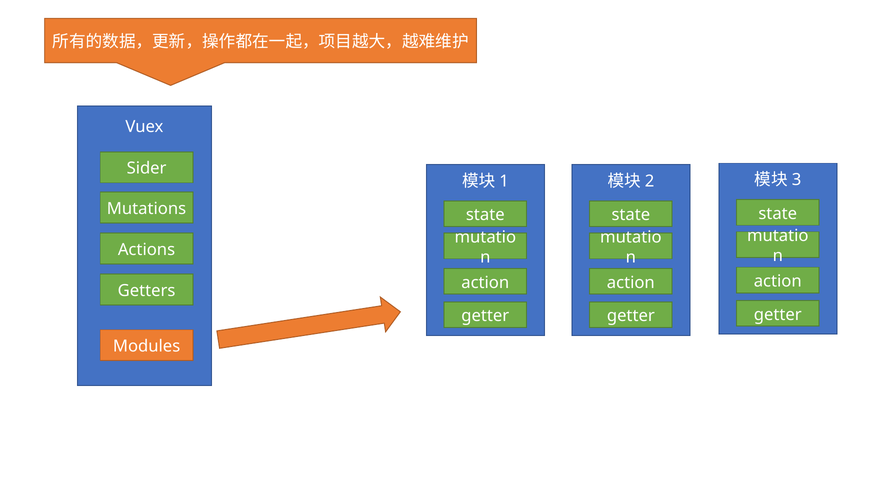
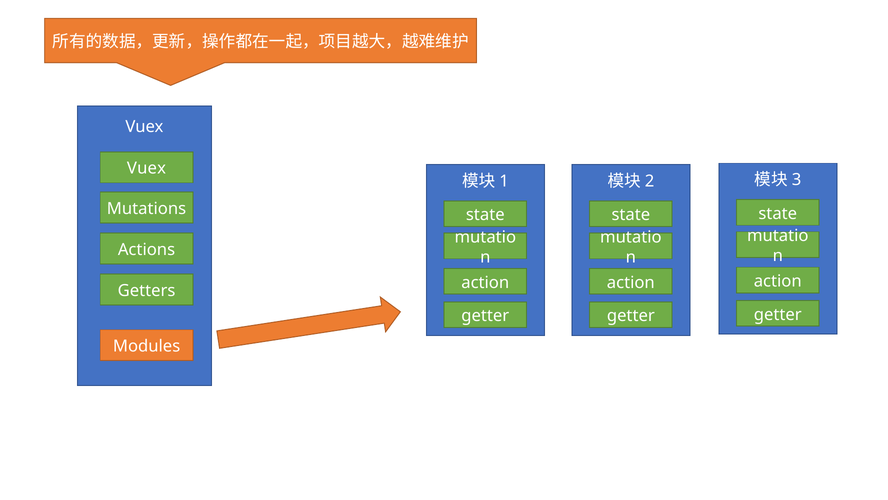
Sider: Sider -> Vuex (146, 168)
